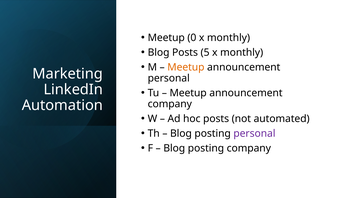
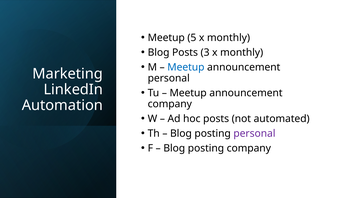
0: 0 -> 5 (192, 38)
5: 5 -> 3 (205, 52)
Meetup colour: orange -> blue (186, 67)
